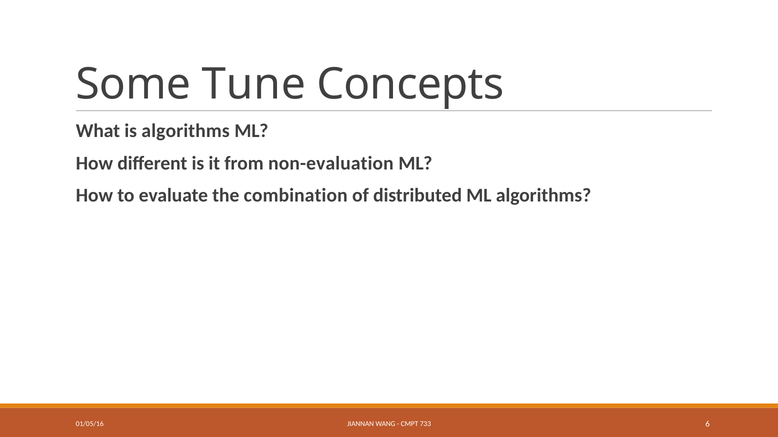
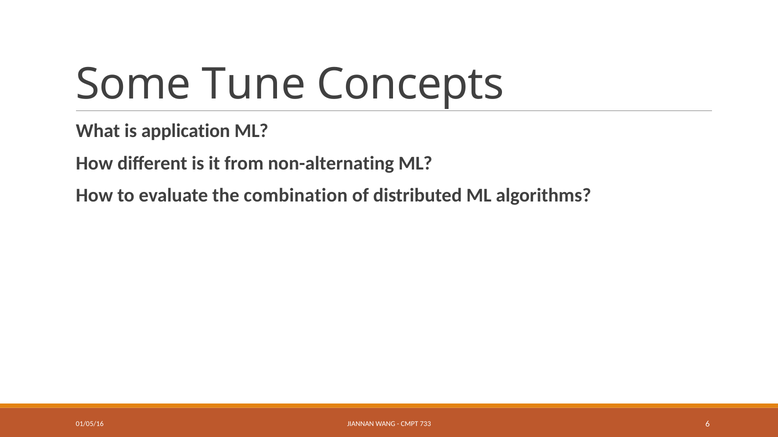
is algorithms: algorithms -> application (186, 131)
non-evaluation: non-evaluation -> non-alternating (331, 163)
